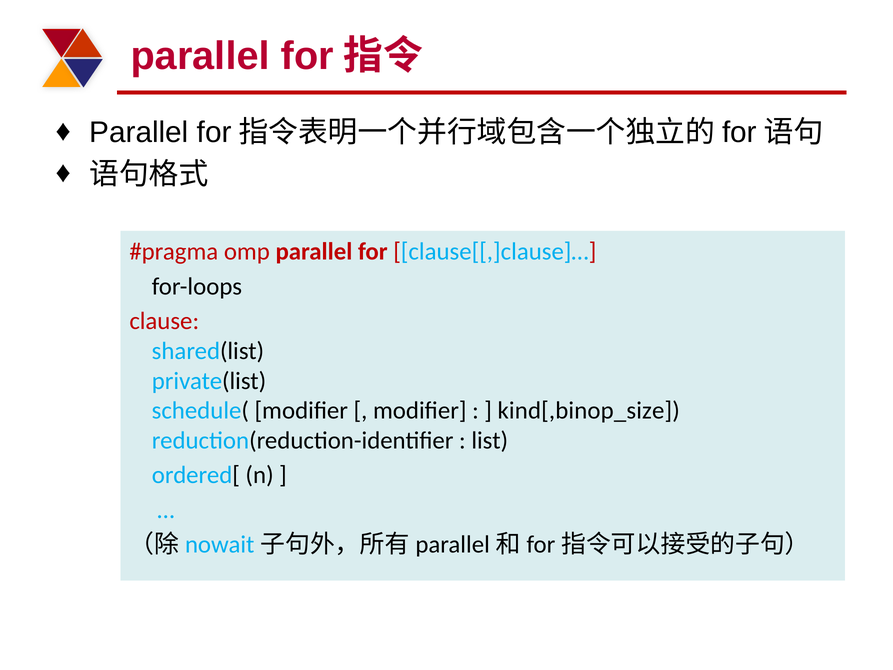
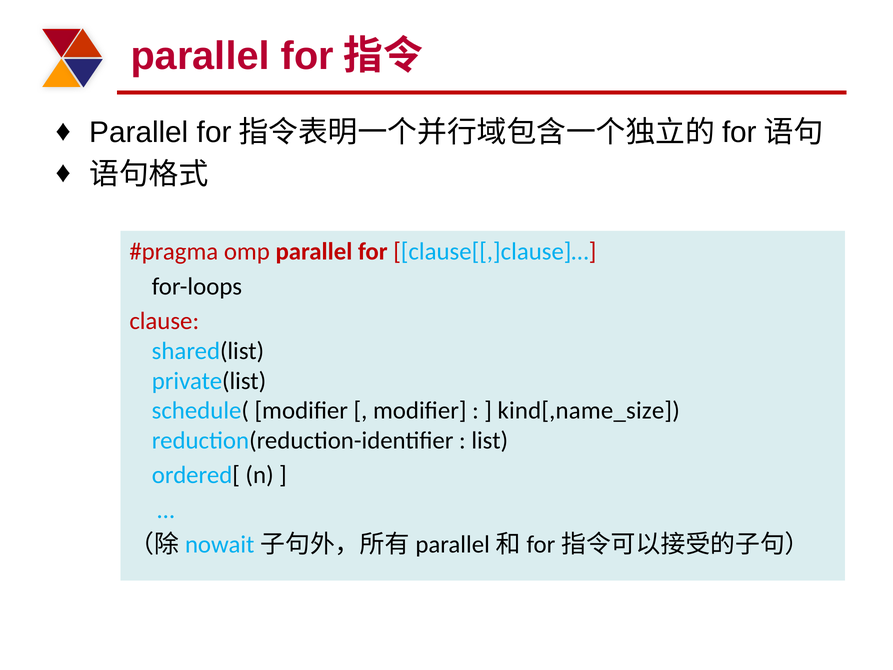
kind[,binop_size: kind[,binop_size -> kind[,name_size (589, 410)
